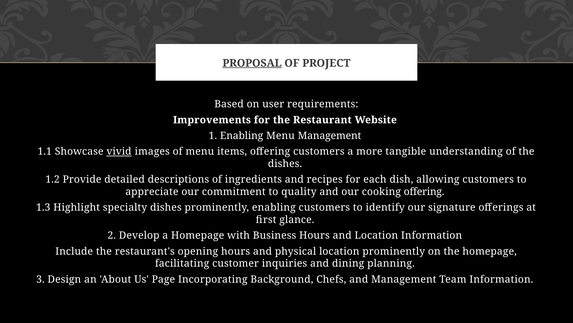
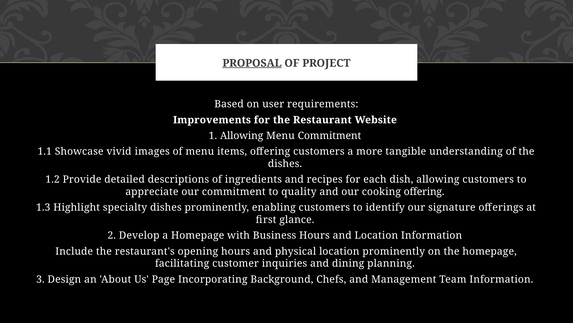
1 Enabling: Enabling -> Allowing (242, 135)
Menu Management: Management -> Commitment (329, 135)
vivid underline: present -> none (119, 151)
